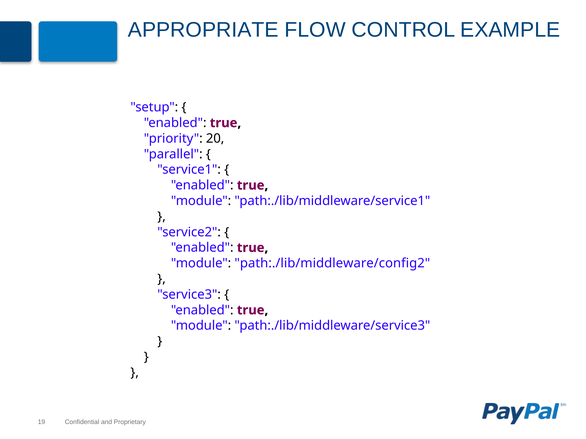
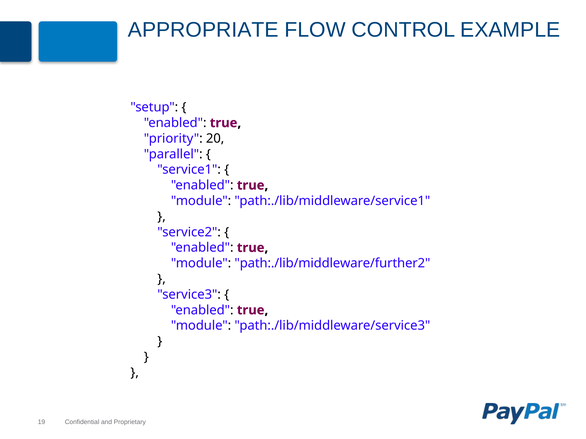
path:./lib/middleware/config2: path:./lib/middleware/config2 -> path:./lib/middleware/further2 (332, 264)
